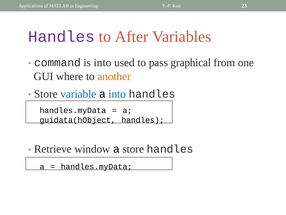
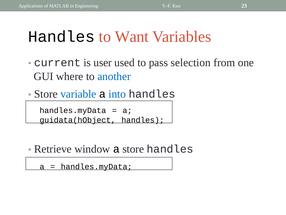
Handles colour: purple -> black (61, 36)
After: After -> Want (132, 36)
command: command -> current (57, 62)
is into: into -> user (103, 62)
graphical: graphical -> selection (191, 62)
another colour: orange -> blue (114, 76)
